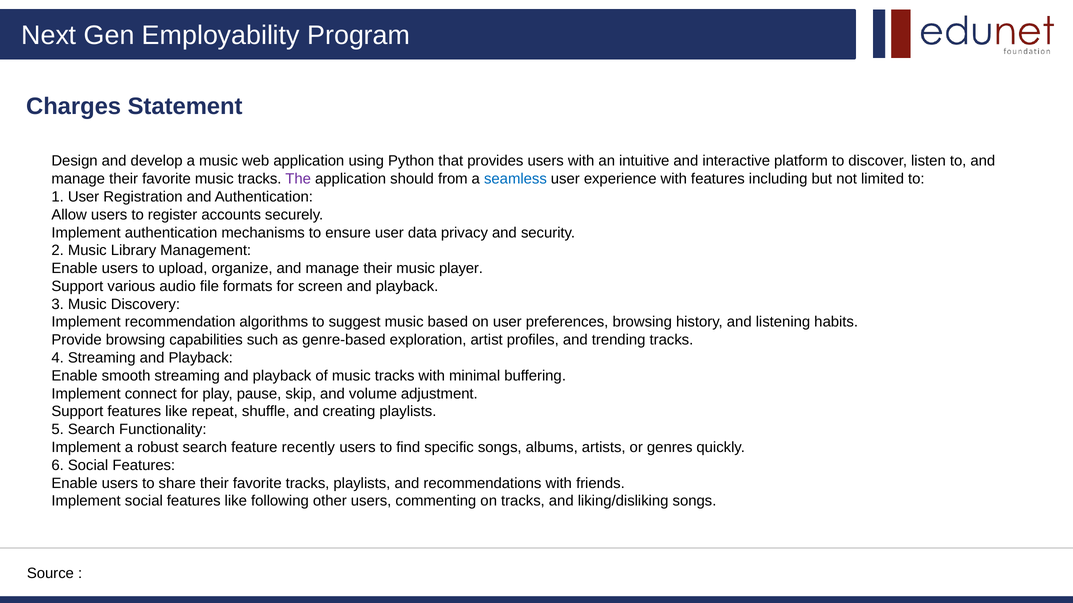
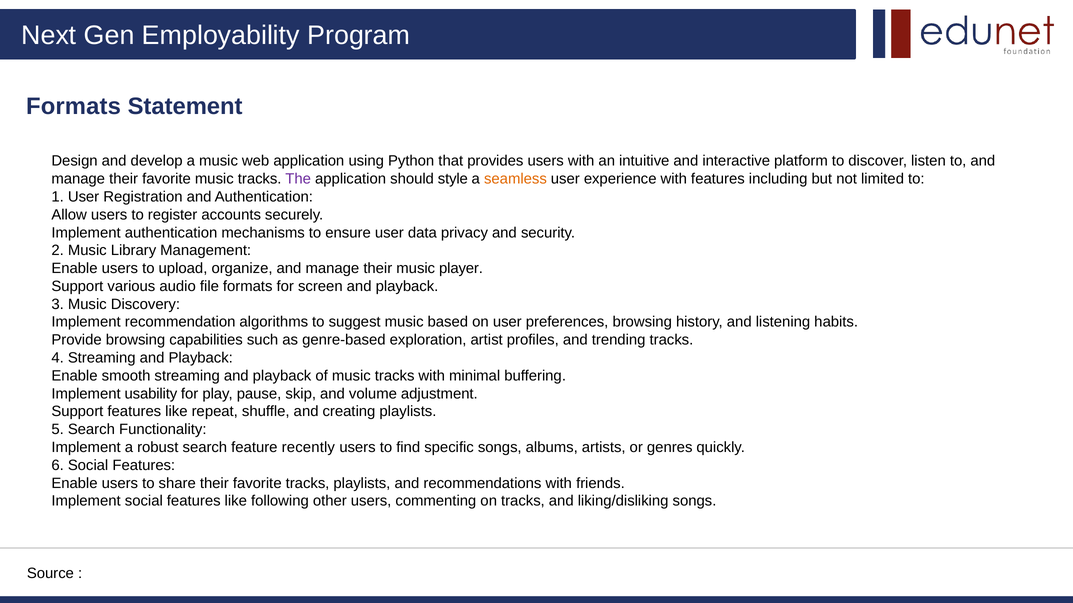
Charges: Charges -> Formats (74, 107)
from: from -> style (453, 179)
seamless colour: blue -> orange (515, 179)
connect: connect -> usability (151, 394)
